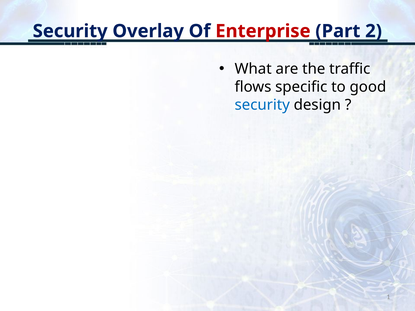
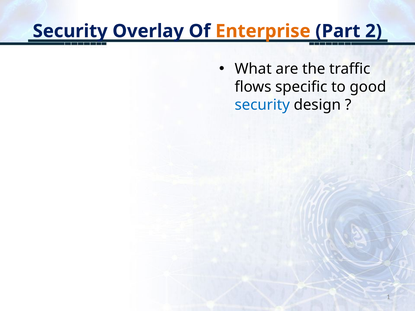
Enterprise colour: red -> orange (263, 31)
